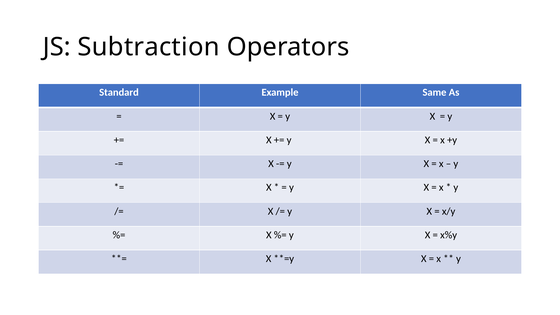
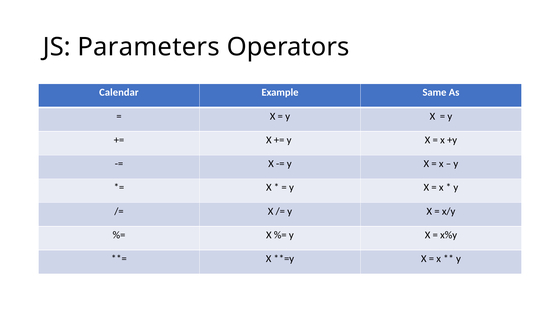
Subtraction: Subtraction -> Parameters (149, 47)
Standard: Standard -> Calendar (119, 92)
